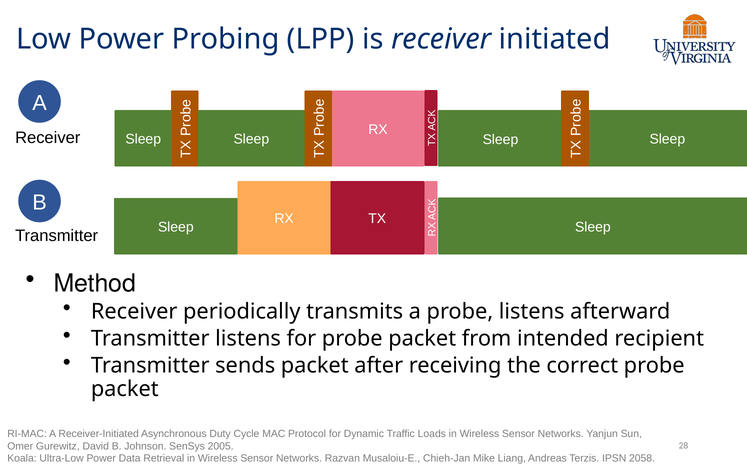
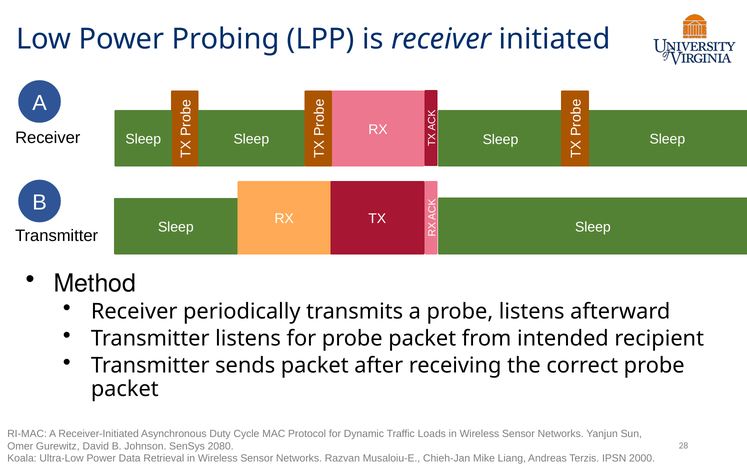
2005: 2005 -> 2080 (221, 446)
2058: 2058 -> 2000 (642, 458)
